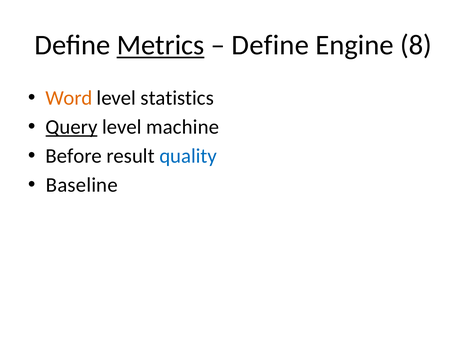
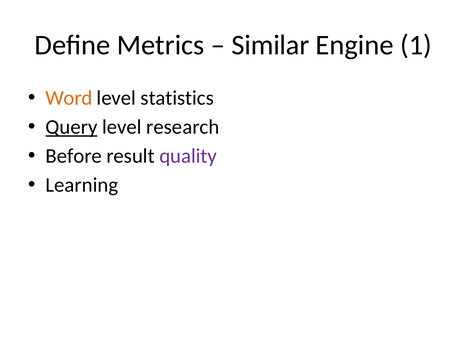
Metrics underline: present -> none (161, 45)
Define: Define -> Similar (270, 45)
8: 8 -> 1 (416, 45)
machine: machine -> research (183, 127)
quality colour: blue -> purple (188, 156)
Baseline: Baseline -> Learning (82, 185)
